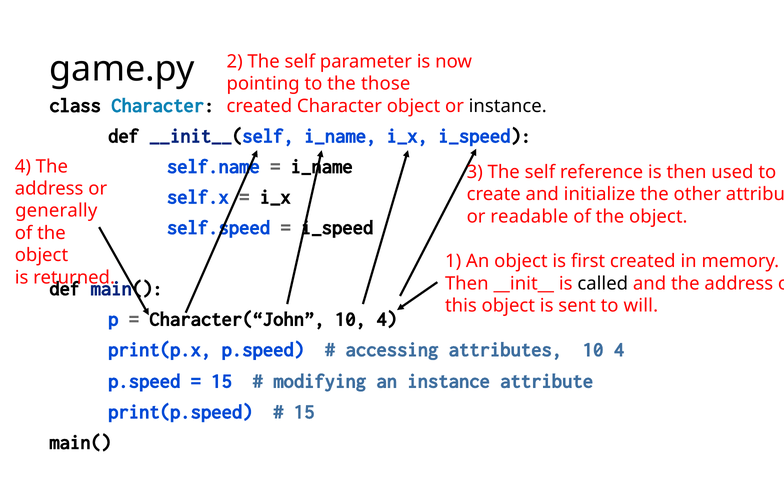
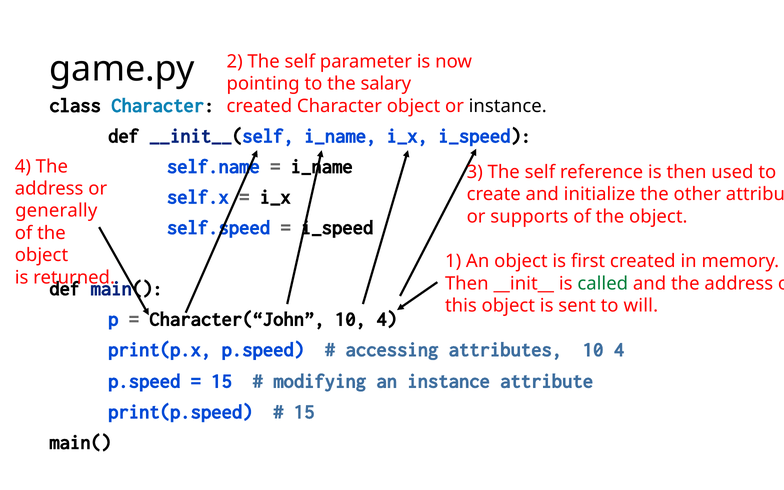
those: those -> salary (386, 84)
readable: readable -> supports (529, 217)
called colour: black -> green (603, 283)
